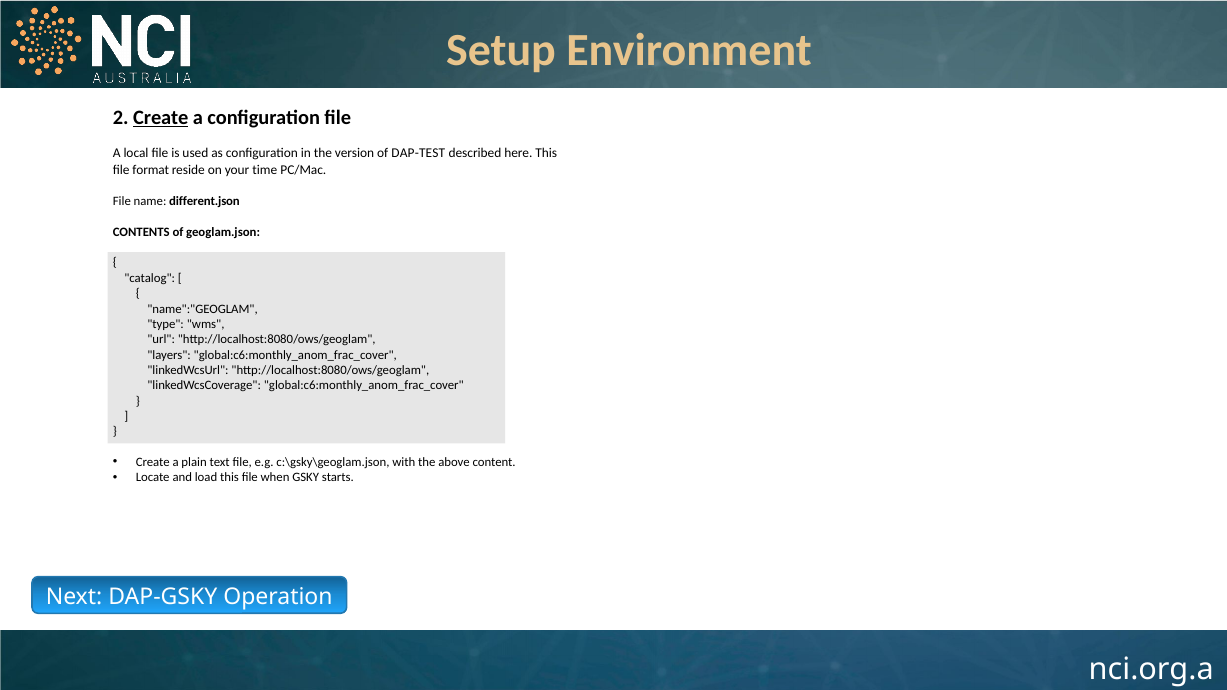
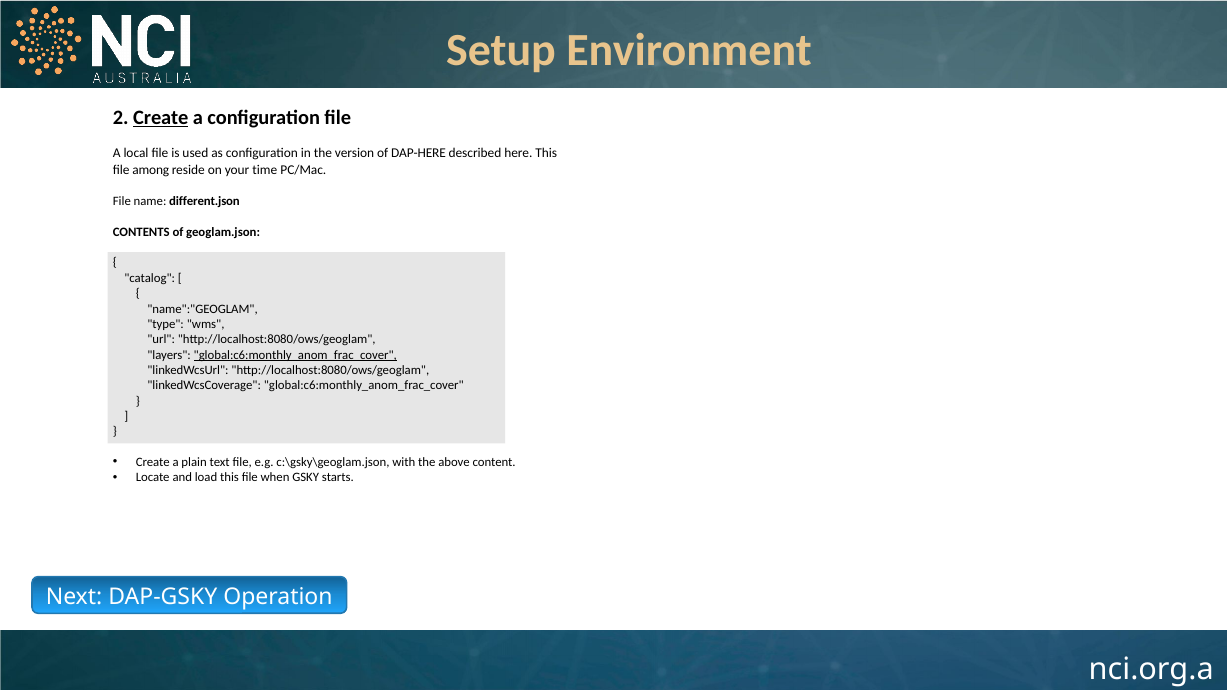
DAP-TEST: DAP-TEST -> DAP-HERE (418, 154)
format: format -> among (151, 170)
global:c6:monthly_anom_frac_cover underline: none -> present (295, 355)
